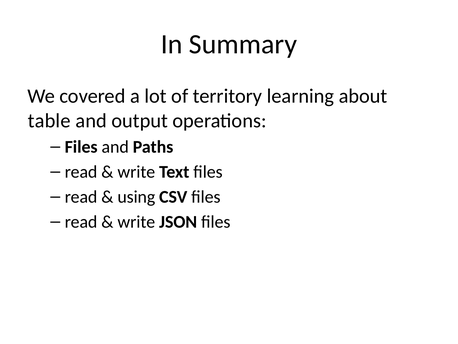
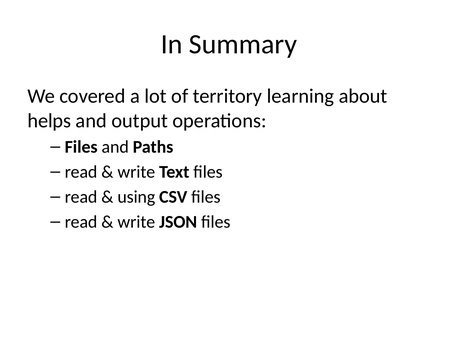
table: table -> helps (49, 121)
